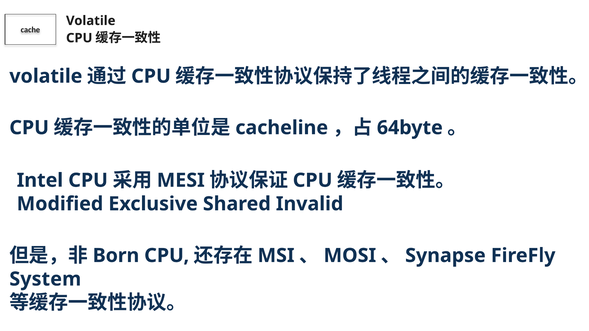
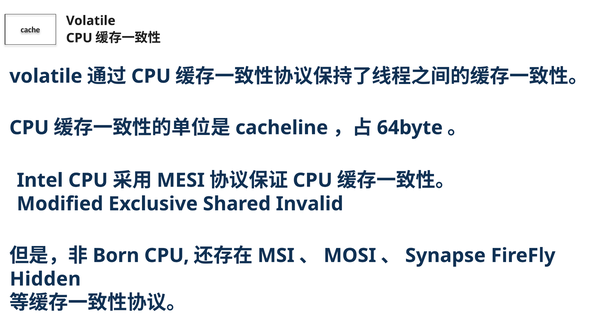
System: System -> Hidden (45, 279)
